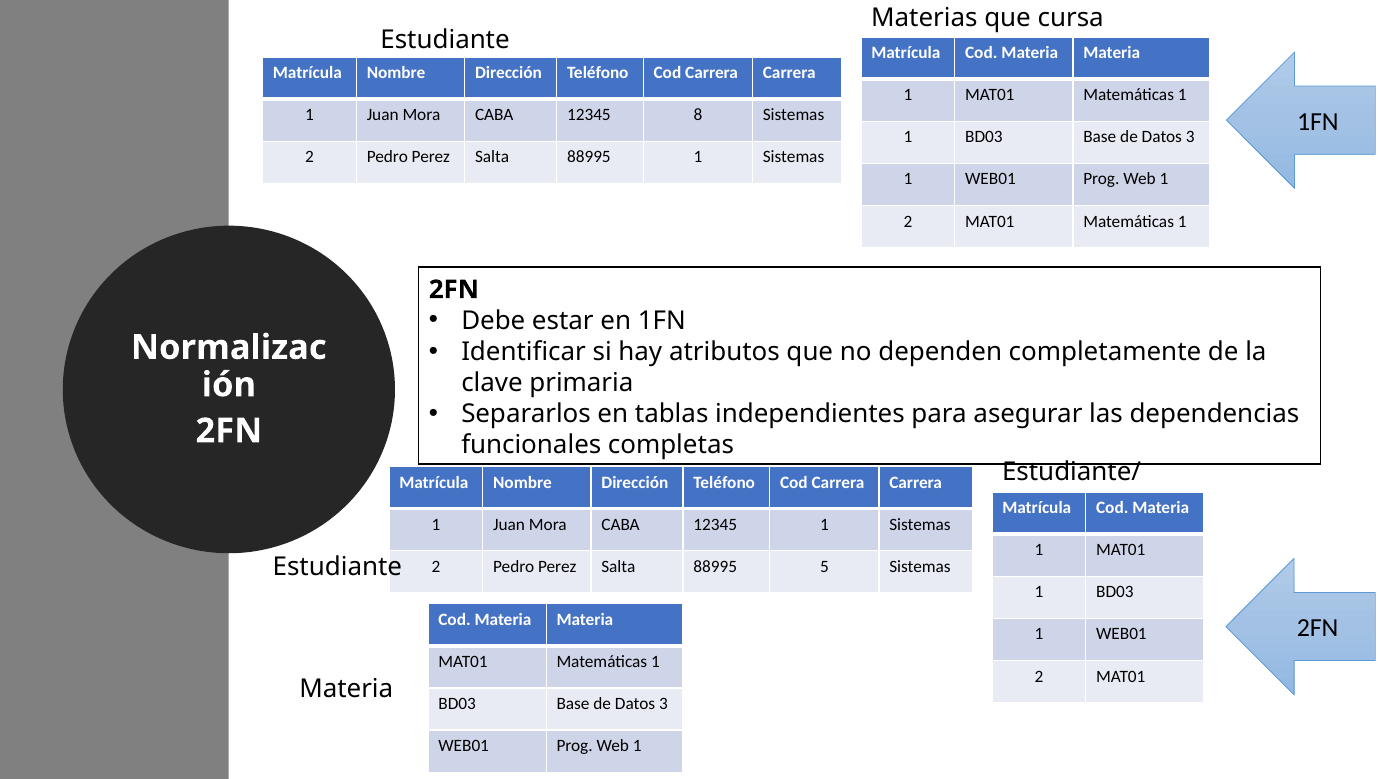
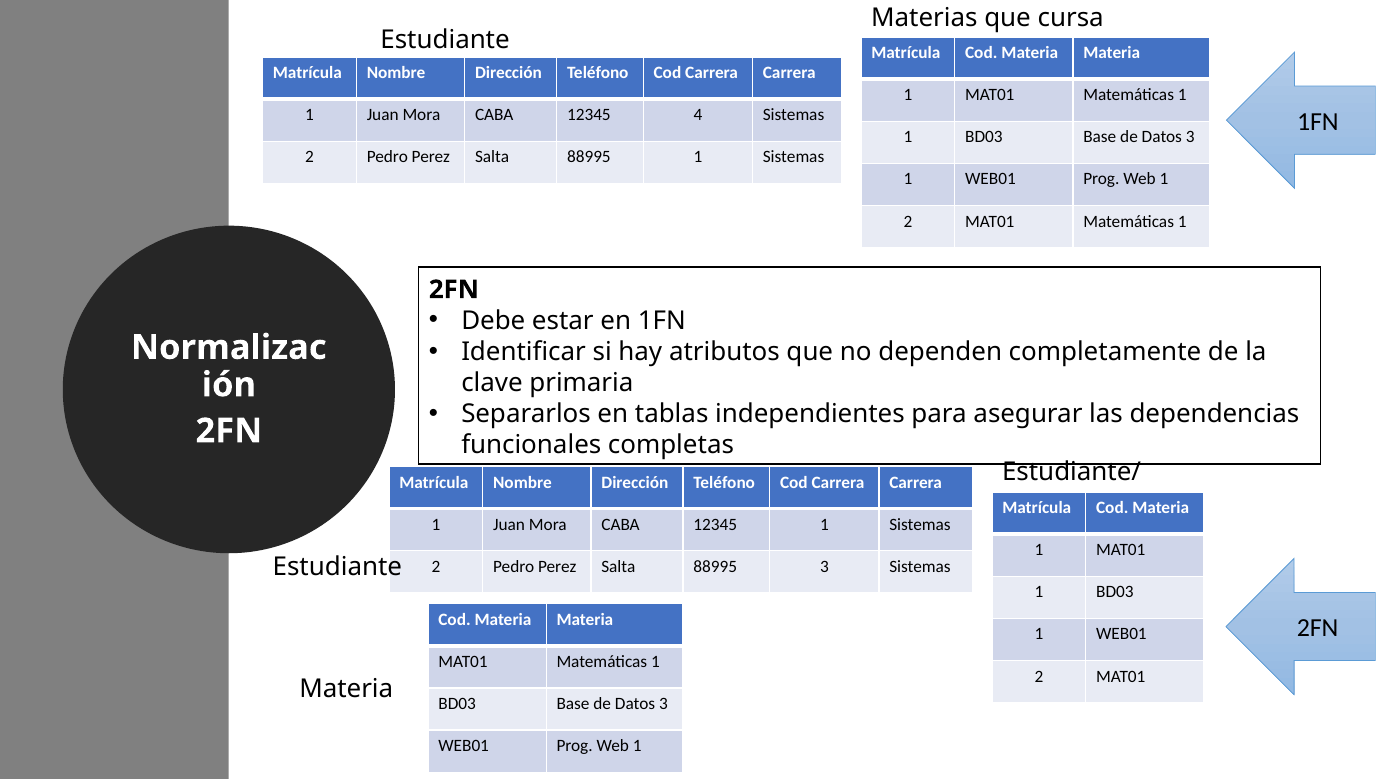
8: 8 -> 4 (698, 115)
88995 5: 5 -> 3 (824, 566)
